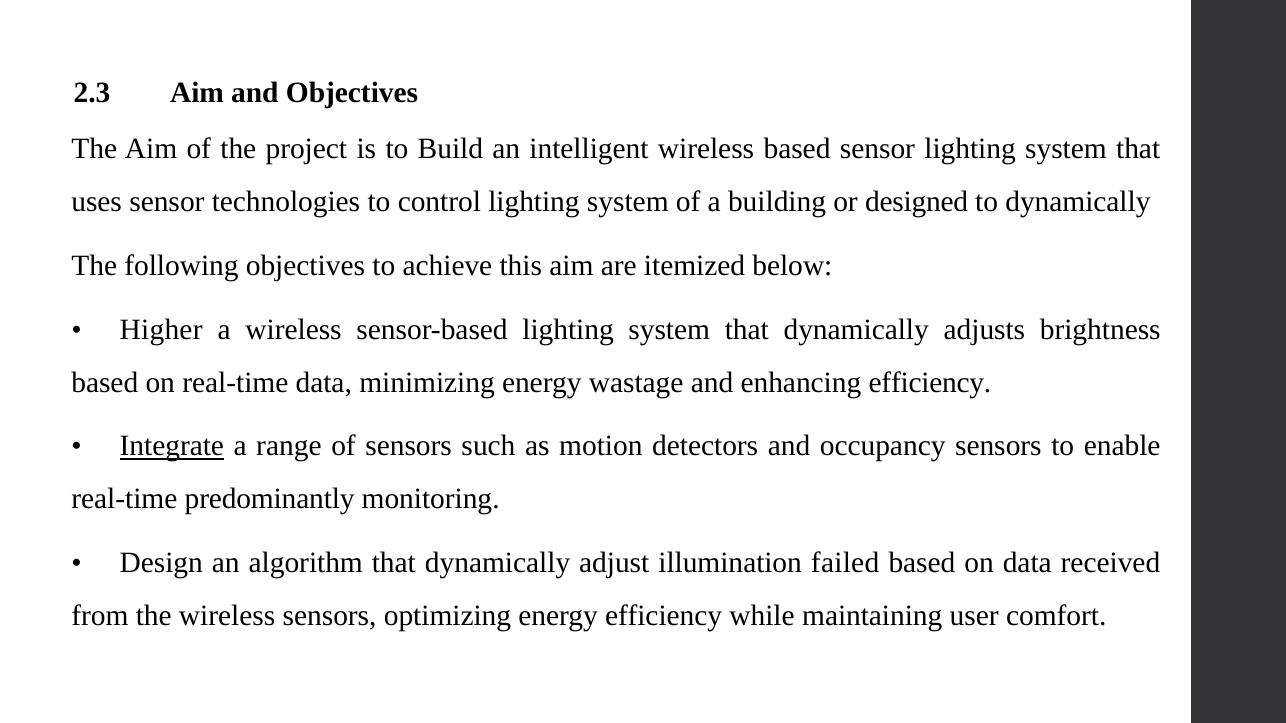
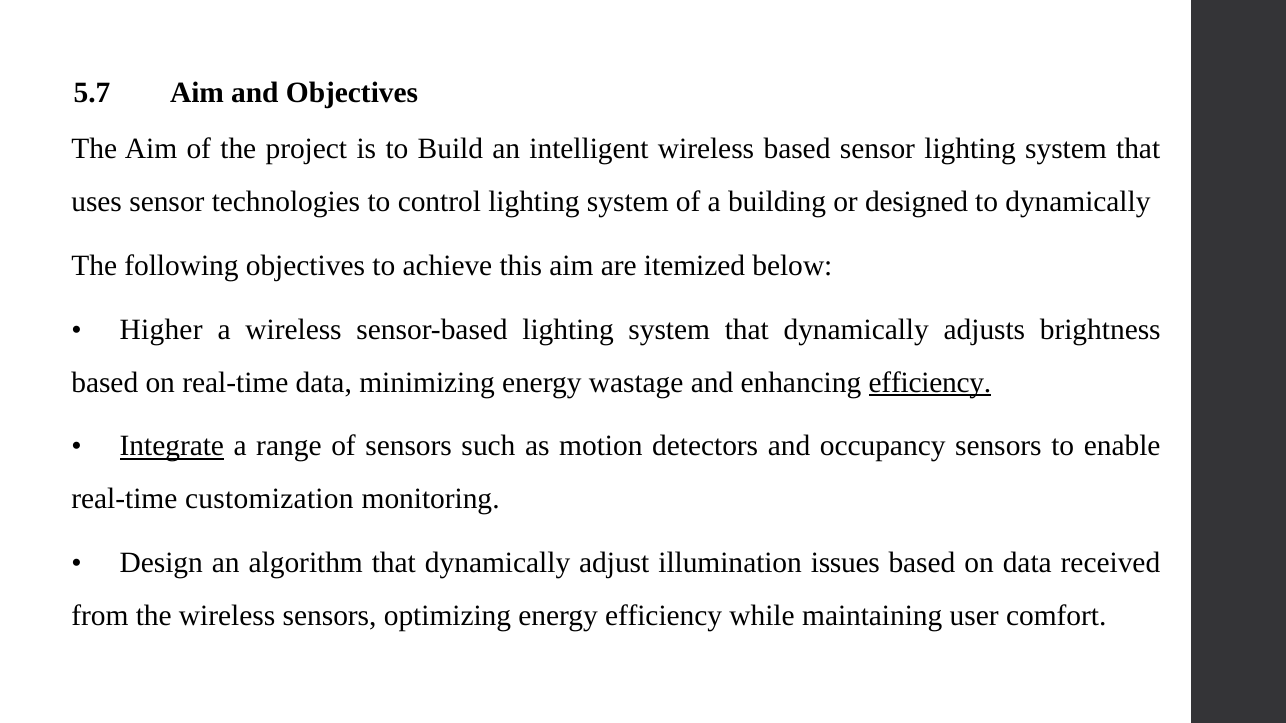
2.3: 2.3 -> 5.7 (92, 92)
efficiency underline: none -> present (930, 383)
predominantly: predominantly -> customization (269, 499)
failed: failed -> issues (845, 563)
